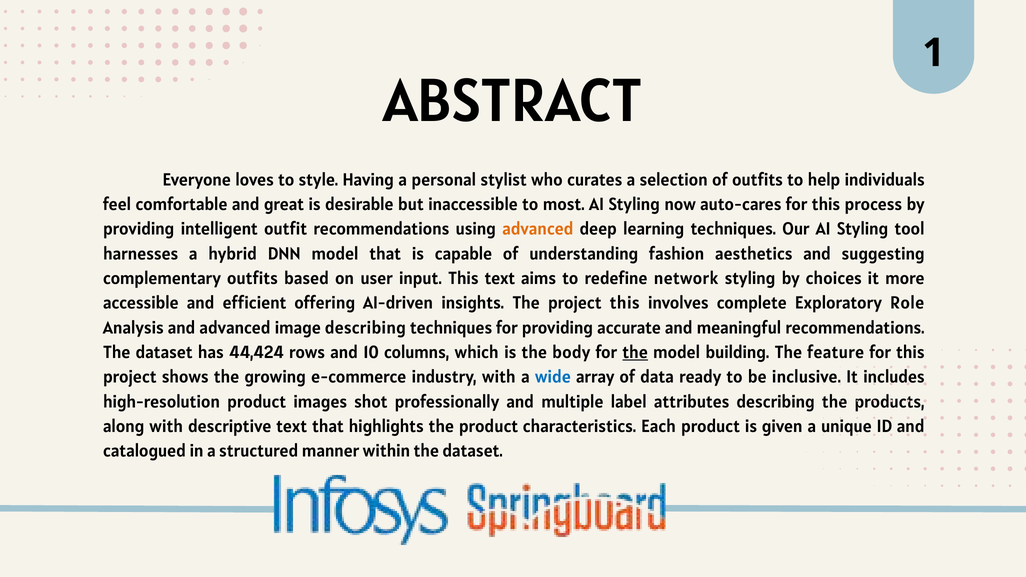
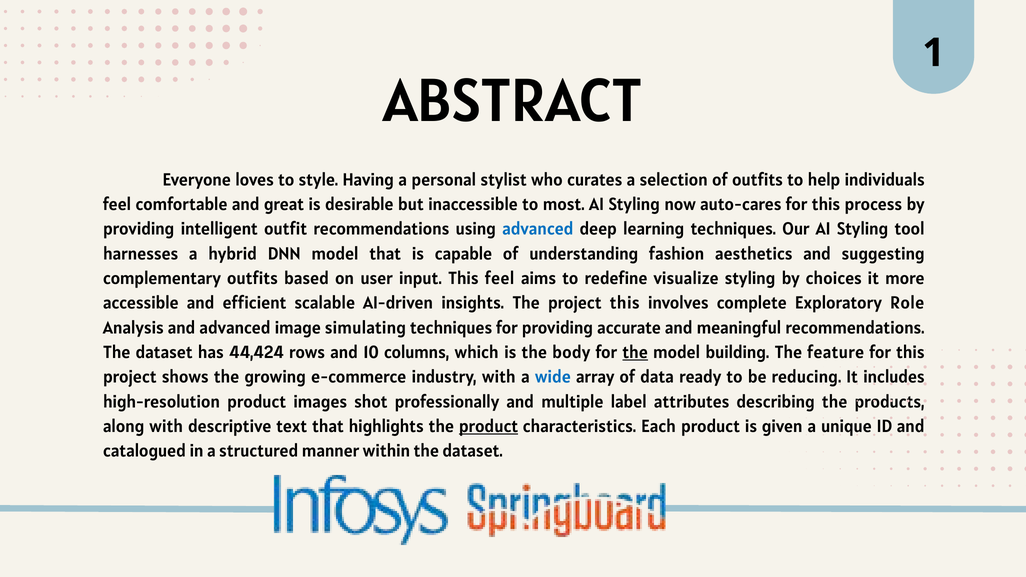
advanced colour: orange -> blue (538, 229)
This text: text -> feel (500, 279)
network: network -> visualize (686, 279)
offering: offering -> scalable (325, 303)
image describing: describing -> simulating (365, 328)
inclusive: inclusive -> reducing (806, 377)
product underline: none -> present (488, 427)
